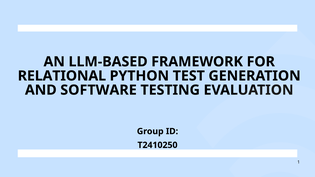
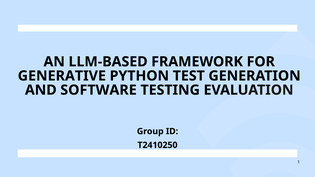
RELATIONAL: RELATIONAL -> GENERATIVE (62, 76)
